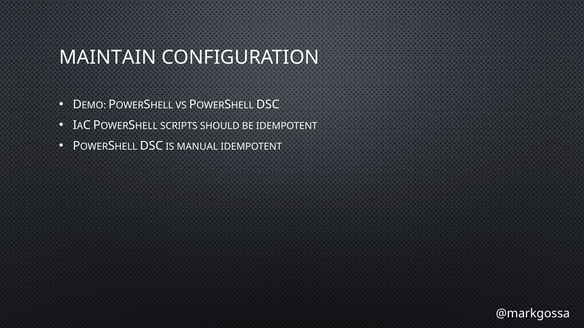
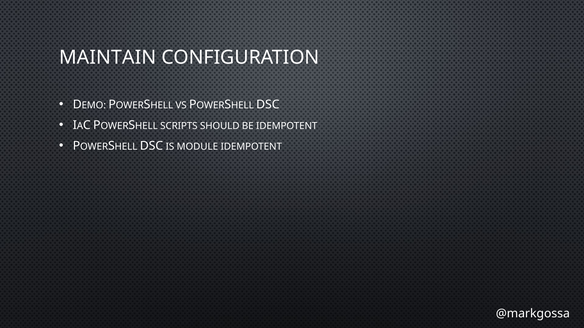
MANUAL: MANUAL -> MODULE (197, 147)
